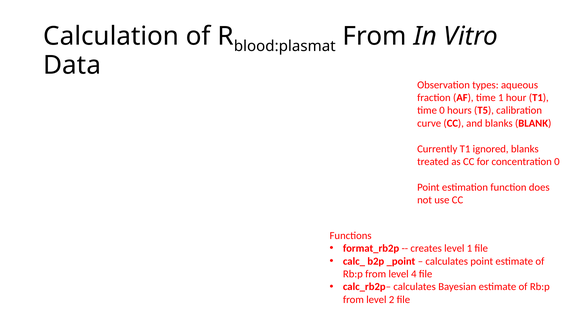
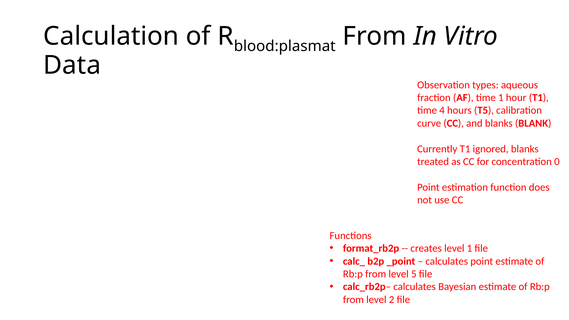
time 0: 0 -> 4 (442, 110)
4: 4 -> 5 (414, 274)
